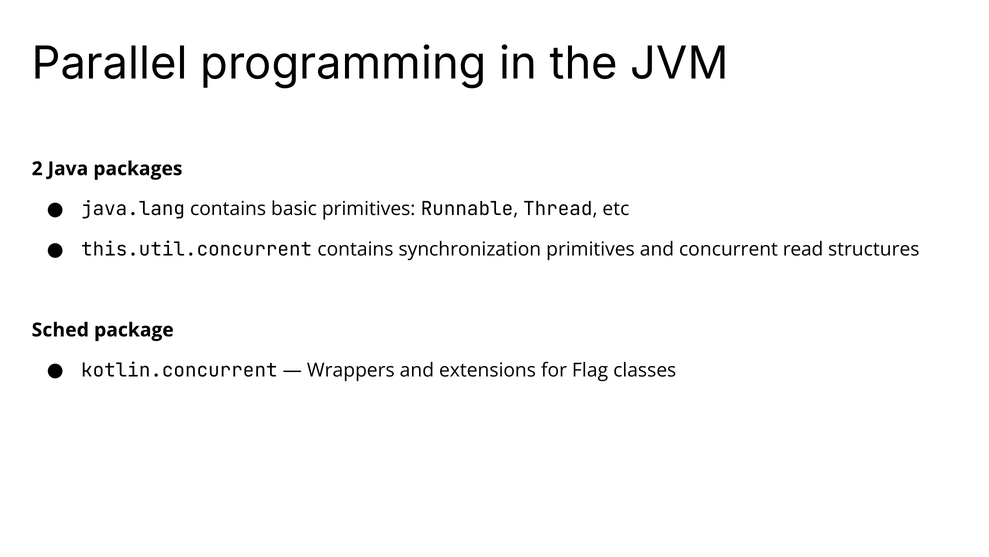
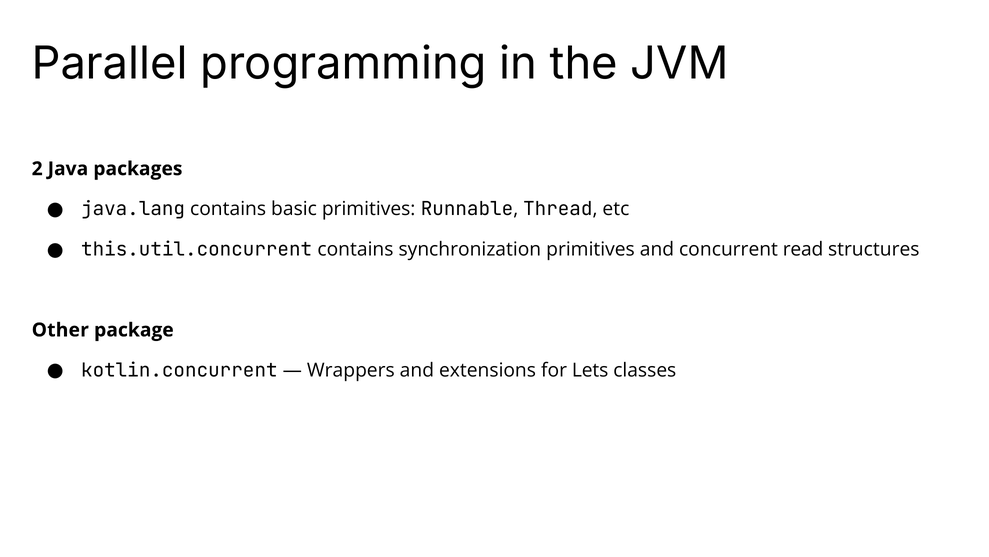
Sched: Sched -> Other (60, 330)
Flag: Flag -> Lets (590, 370)
